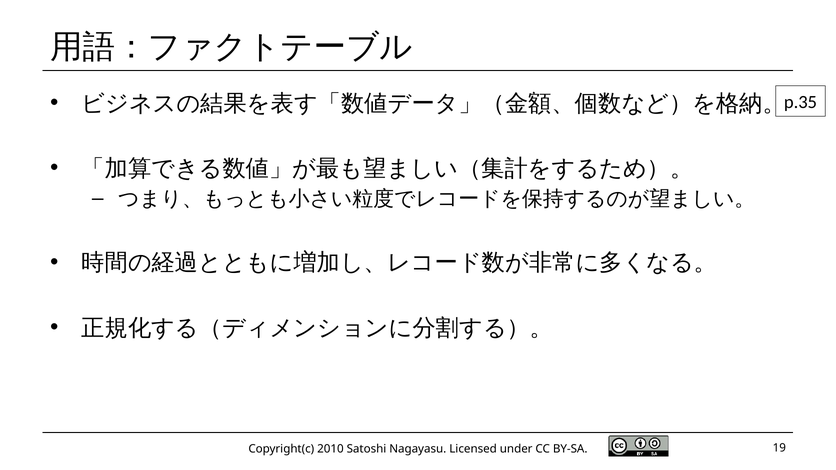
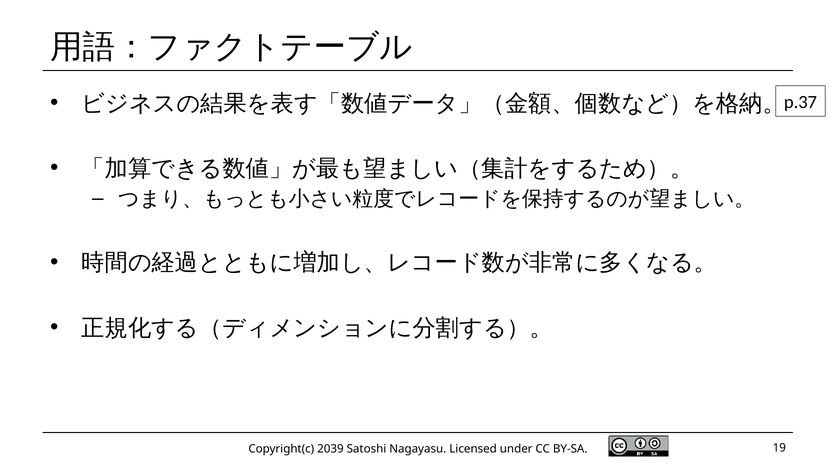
p.35: p.35 -> p.37 (800, 102)
2010: 2010 -> 2039 (330, 449)
